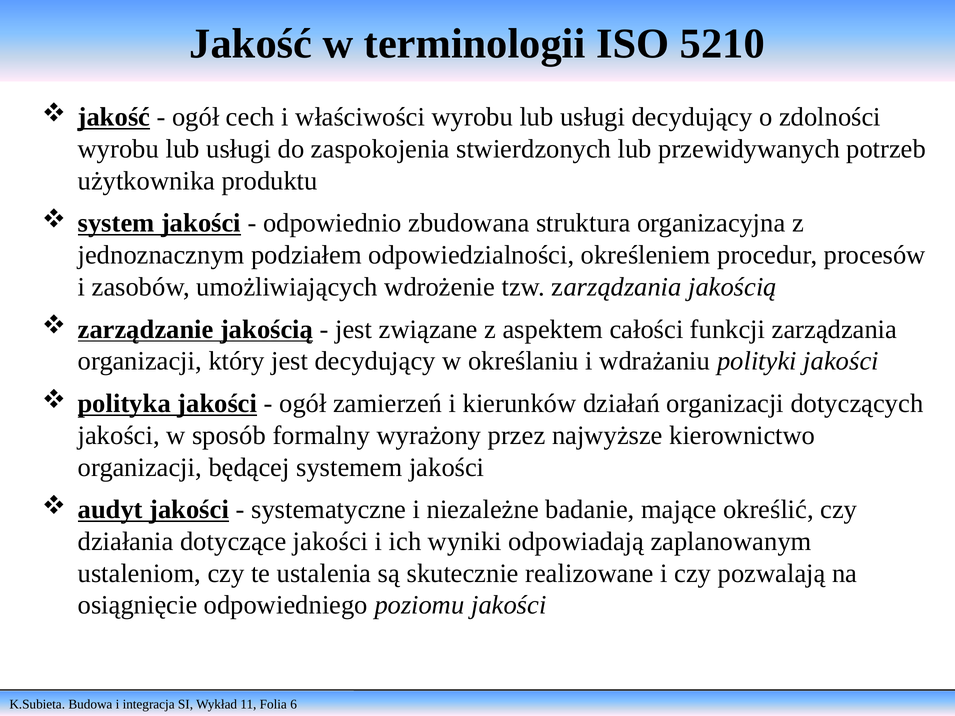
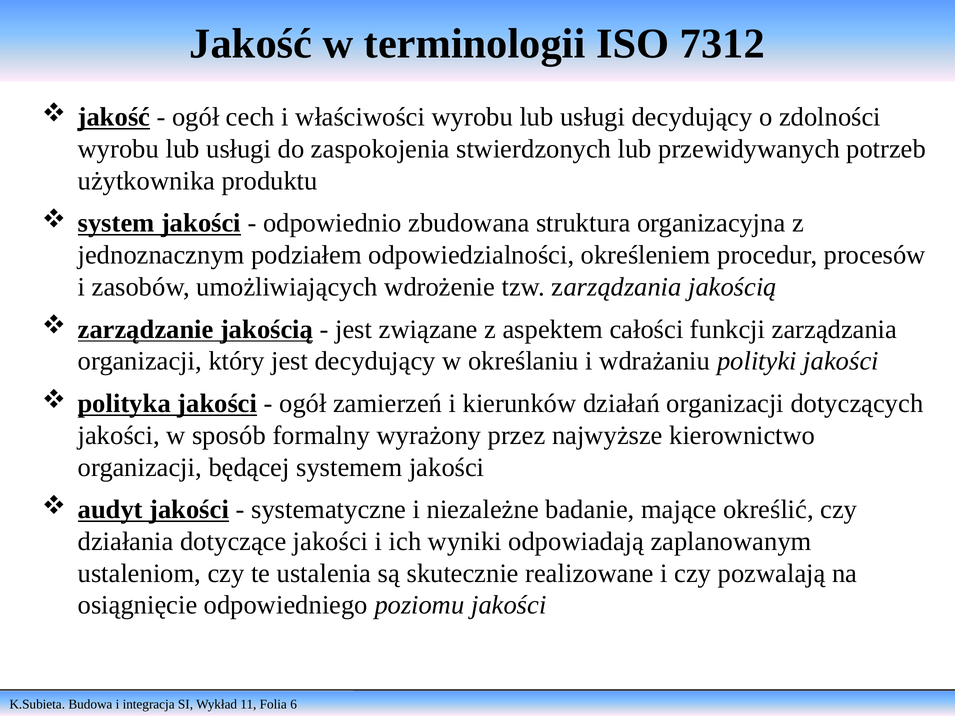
5210: 5210 -> 7312 (722, 44)
